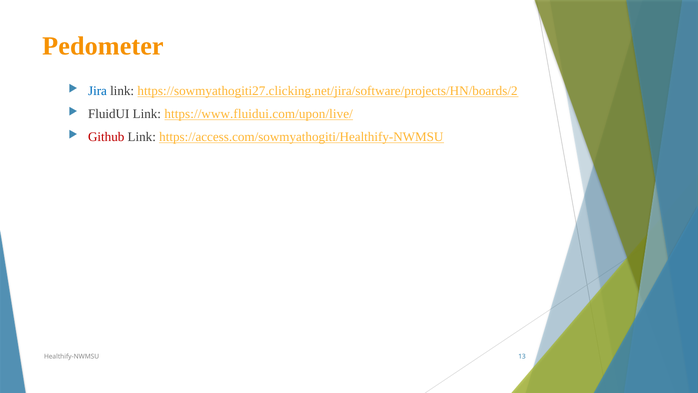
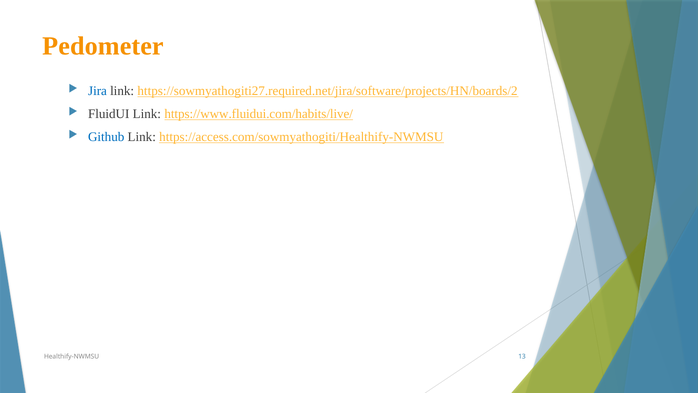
https://sowmyathogiti27.clicking.net/jira/software/projects/HN/boards/2: https://sowmyathogiti27.clicking.net/jira/software/projects/HN/boards/2 -> https://sowmyathogiti27.required.net/jira/software/projects/HN/boards/2 (328, 91)
https://www.fluidui.com/upon/live/: https://www.fluidui.com/upon/live/ -> https://www.fluidui.com/habits/live/ (259, 114)
Github colour: red -> blue (106, 137)
